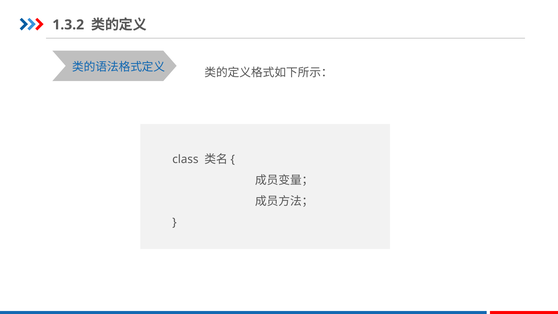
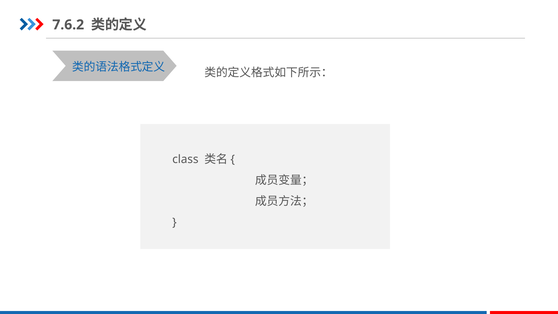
1.3.2: 1.3.2 -> 7.6.2 (68, 25)
